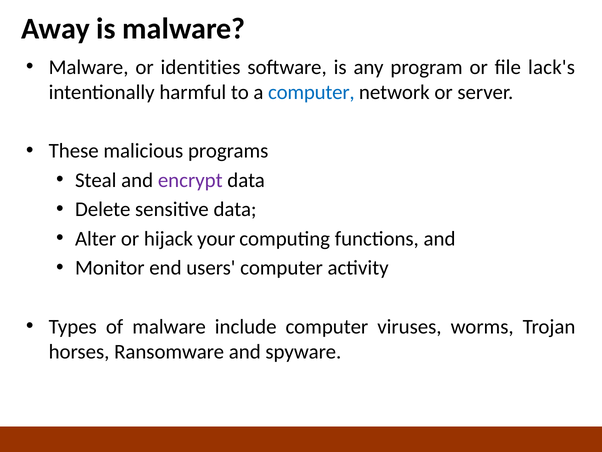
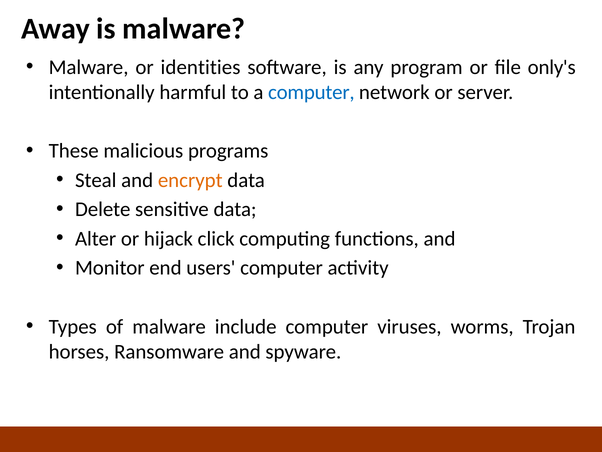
lack's: lack's -> only's (552, 67)
encrypt colour: purple -> orange (190, 180)
your: your -> click (216, 238)
